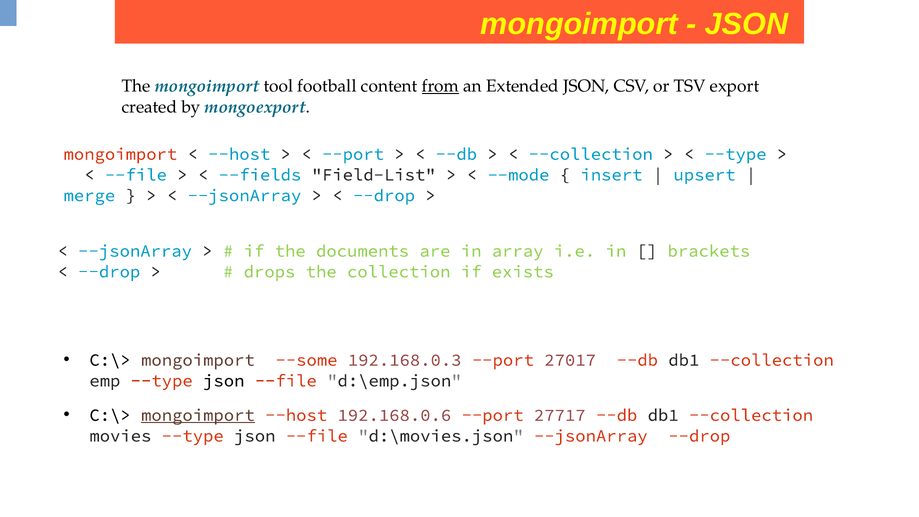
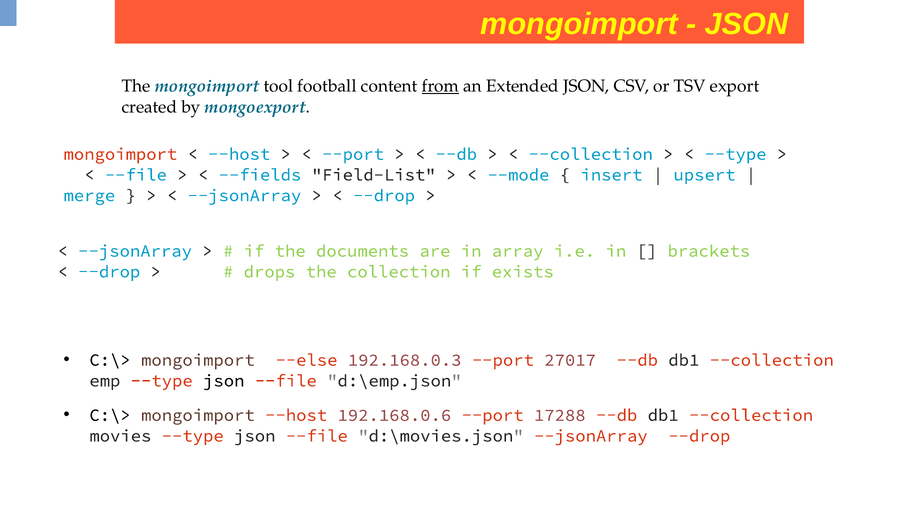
--some: --some -> --else (306, 360)
mongoimport underline: present -> none (198, 415)
27717: 27717 -> 17288 (560, 415)
